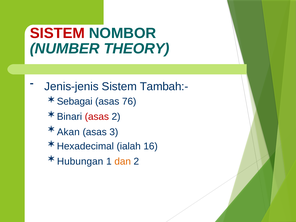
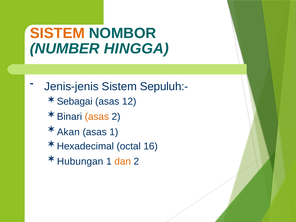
SISTEM colour: red -> orange (57, 33)
THEORY: THEORY -> HINGGA (136, 49)
Tambah:-: Tambah:- -> Sepuluh:- (164, 86)
76: 76 -> 12 (129, 101)
asas colour: red -> orange (97, 117)
asas 3: 3 -> 1 (114, 132)
ialah: ialah -> octal (129, 146)
